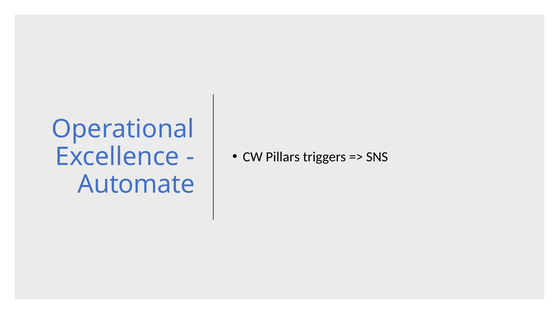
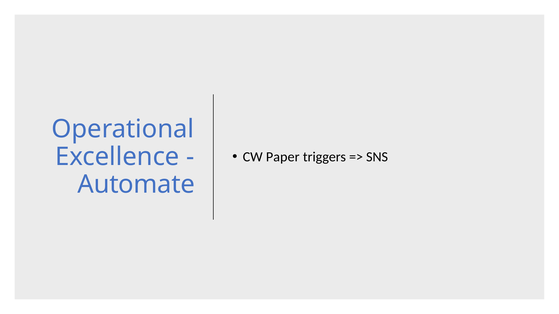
Pillars: Pillars -> Paper (283, 157)
